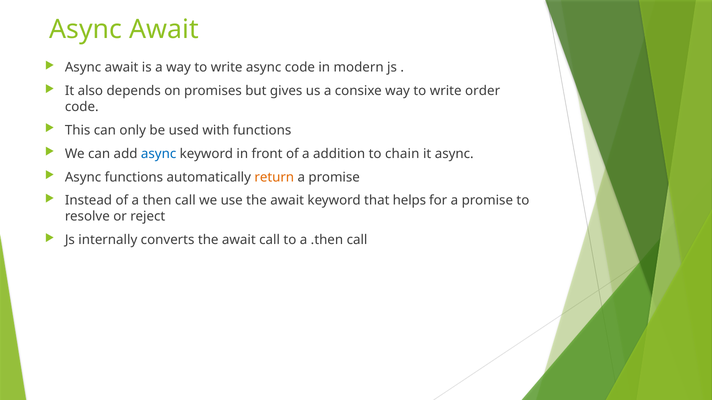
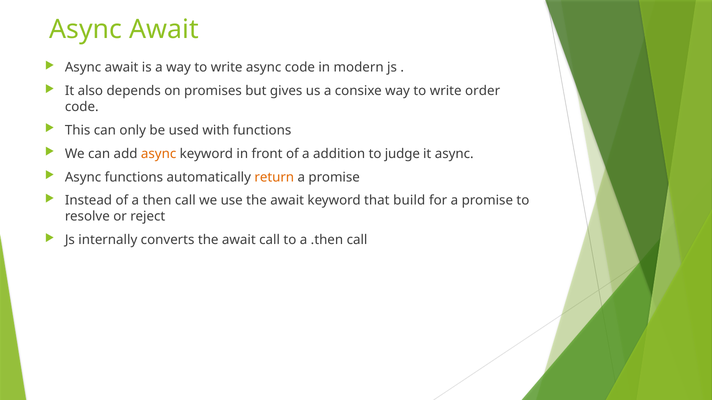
async colour: blue -> orange (159, 154)
chain: chain -> judge (402, 154)
helps: helps -> build (409, 201)
